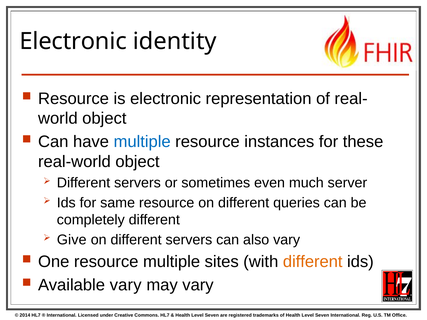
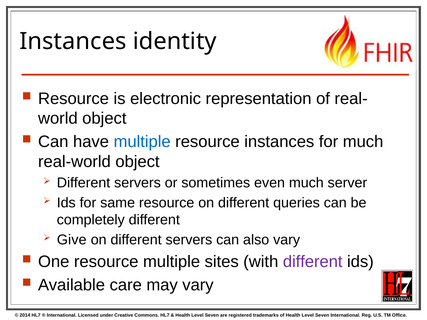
Electronic: Electronic -> Instances (73, 41)
for these: these -> much (363, 142)
different colour: orange -> purple (313, 262)
Available vary: vary -> care (126, 285)
